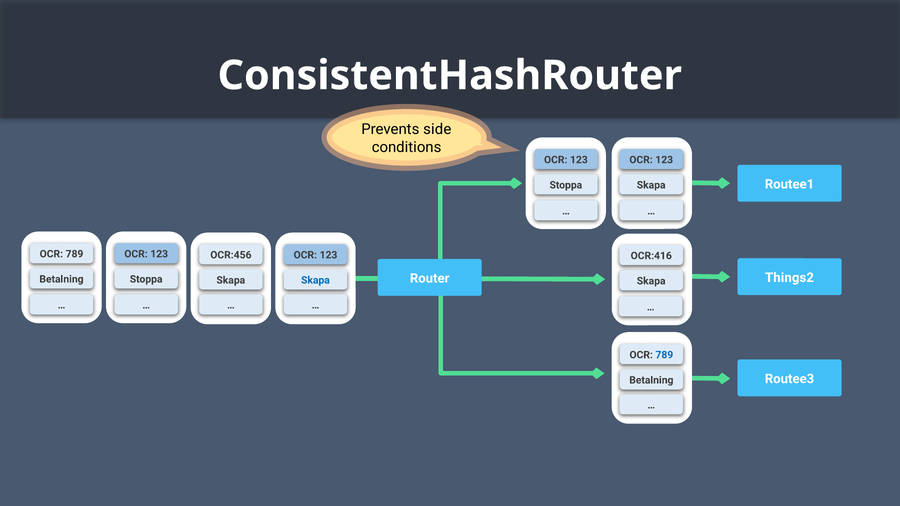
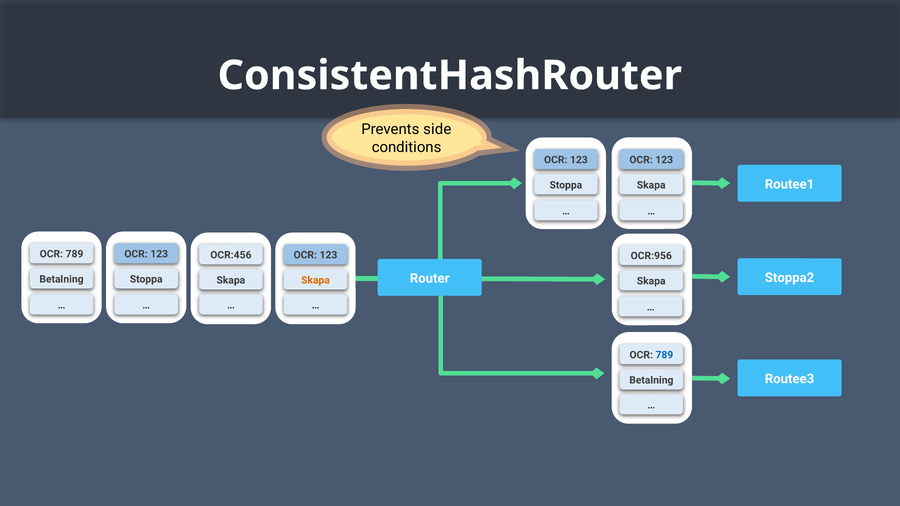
OCR:416: OCR:416 -> OCR:956 (651, 256)
Things2: Things2 -> Stoppa2 (790, 278)
Skapa colour: blue -> orange (315, 280)
